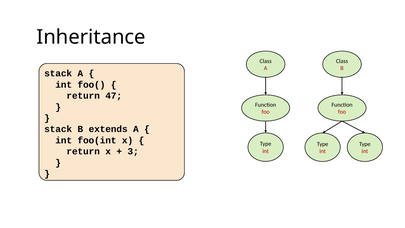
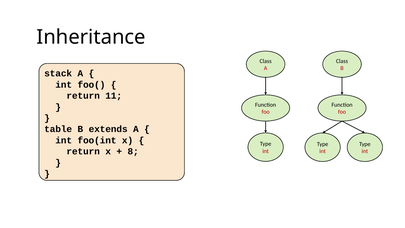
47: 47 -> 11 (114, 96)
stack: stack -> table (58, 129)
3: 3 -> 8 (133, 151)
